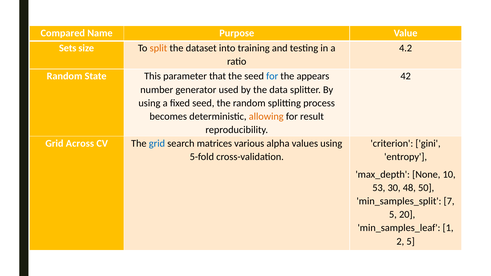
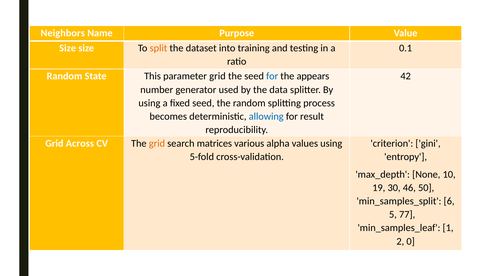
Compared: Compared -> Neighbors (63, 33)
Sets: Sets -> Size (68, 48)
4.2: 4.2 -> 0.1 (406, 48)
parameter that: that -> grid (217, 76)
allowing colour: orange -> blue (266, 117)
grid colour: blue -> orange (157, 144)
53: 53 -> 19 (379, 188)
48: 48 -> 46 (409, 188)
7: 7 -> 6 (449, 201)
20: 20 -> 77 (407, 215)
2 5: 5 -> 0 (411, 241)
